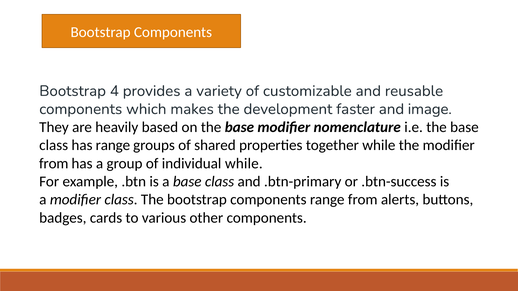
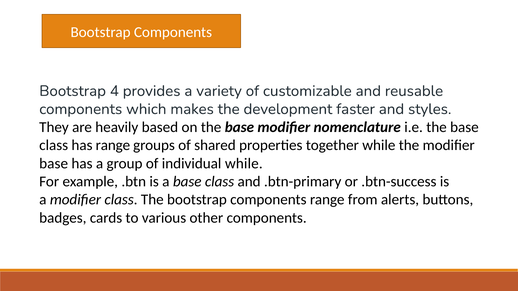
image: image -> styles (430, 109)
from: from -> base (54, 164)
